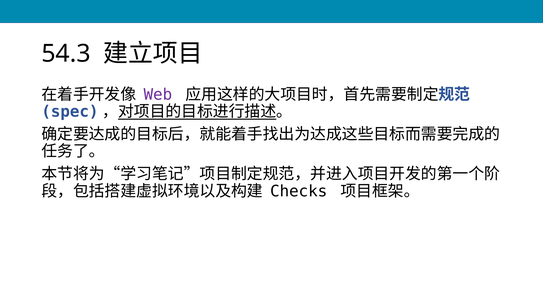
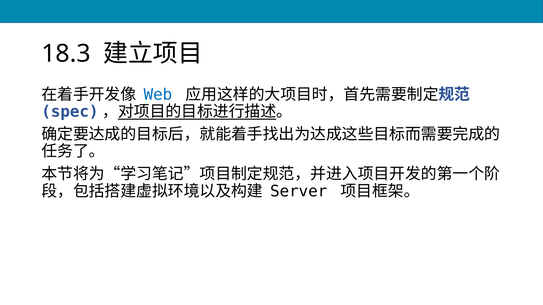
54.3: 54.3 -> 18.3 (66, 54)
Web colour: purple -> blue (158, 95)
Checks: Checks -> Server (299, 191)
